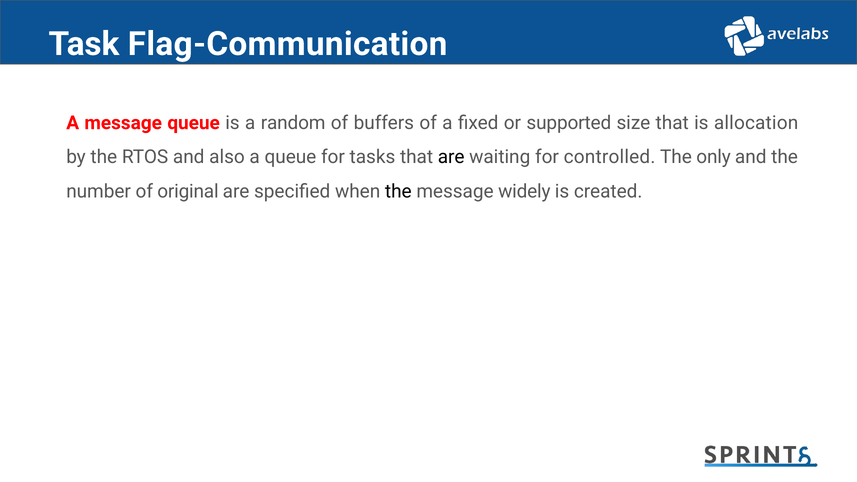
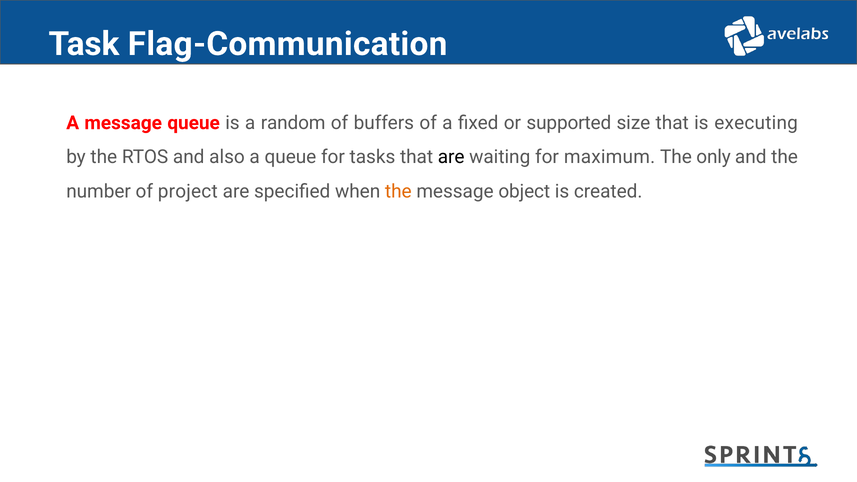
allocation: allocation -> executing (756, 123)
controlled: controlled -> maximum (610, 157)
original: original -> project (188, 191)
the colour: black -> orange (398, 191)
widely: widely -> object (524, 191)
